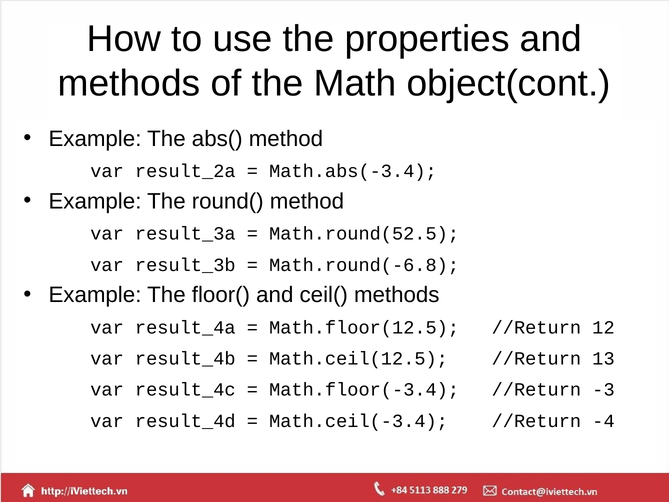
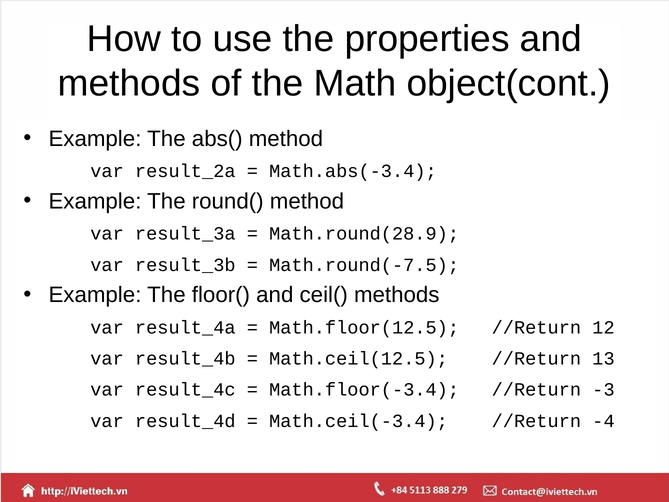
Math.round(52.5: Math.round(52.5 -> Math.round(28.9 (364, 234)
Math.round(-6.8: Math.round(-6.8 -> Math.round(-7.5 (364, 265)
